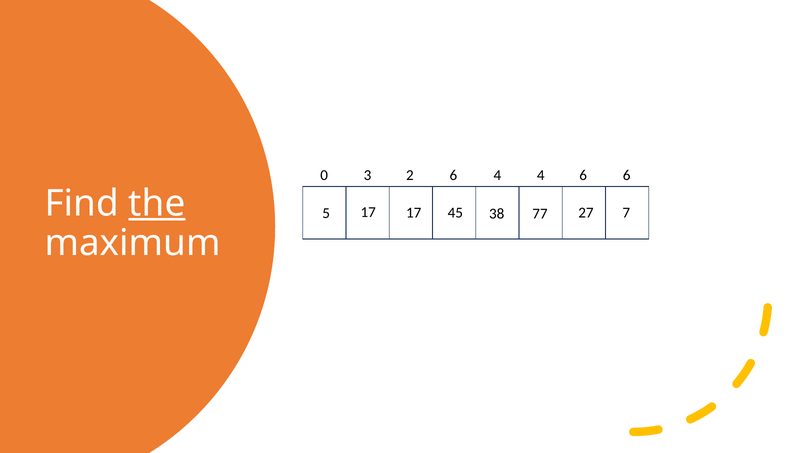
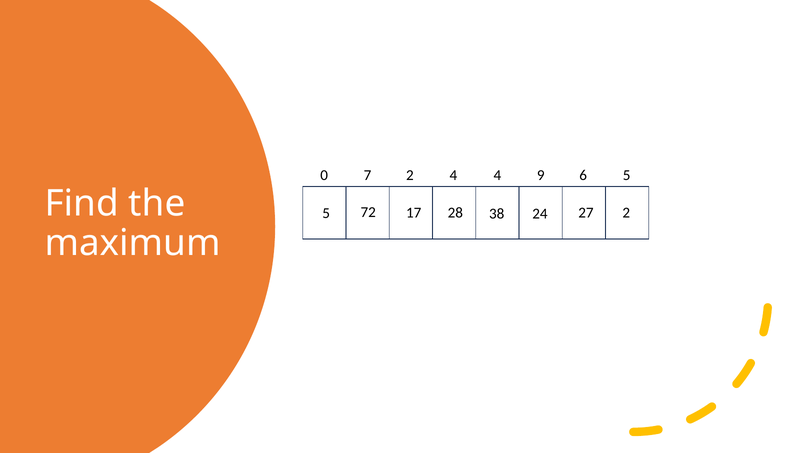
3: 3 -> 7 (368, 175)
2 6: 6 -> 4 (453, 175)
4 4: 4 -> 9 (541, 175)
6 6: 6 -> 5 (627, 175)
the underline: present -> none (157, 203)
5 17: 17 -> 72 (368, 212)
45: 45 -> 28 (455, 213)
77: 77 -> 24 (540, 214)
27 7: 7 -> 2 (626, 213)
